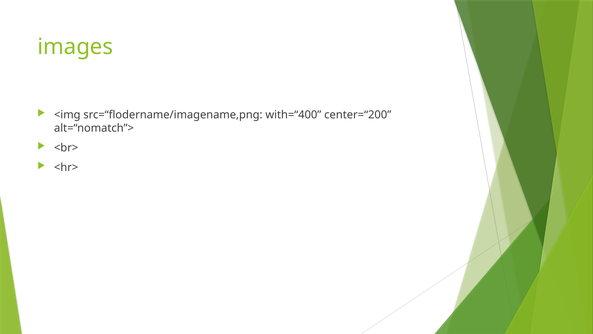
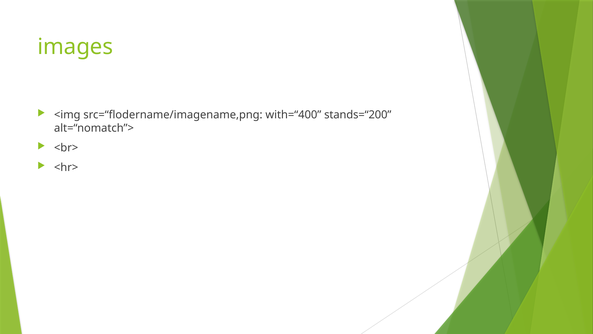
center=“200: center=“200 -> stands=“200 (358, 115)
